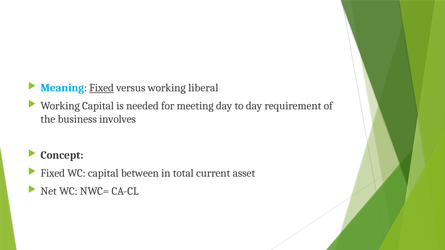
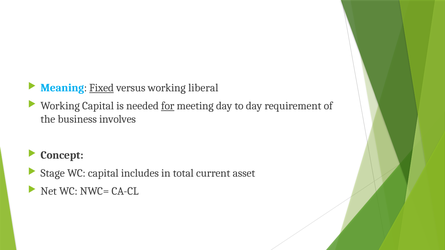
for underline: none -> present (168, 106)
Fixed: Fixed -> Stage (53, 173)
between: between -> includes (140, 173)
